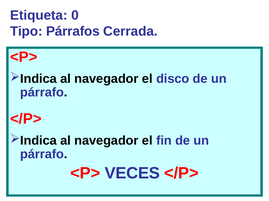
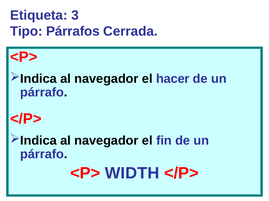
0: 0 -> 3 (75, 15)
disco: disco -> hacer (173, 79)
VECES: VECES -> WIDTH (132, 174)
